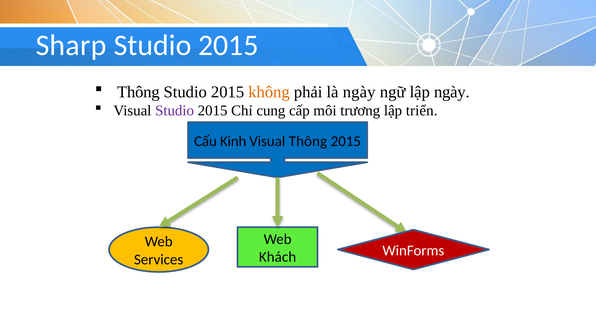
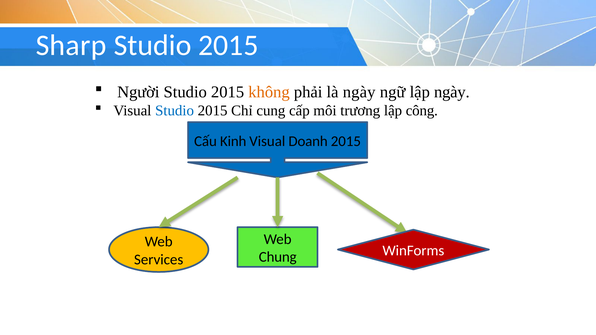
Thông: Thông -> Người (138, 92)
Studio colour: purple -> blue (175, 111)
triển: triển -> công (422, 111)
Visual Thông: Thông -> Doanh (308, 141)
Khách: Khách -> Chung (278, 257)
